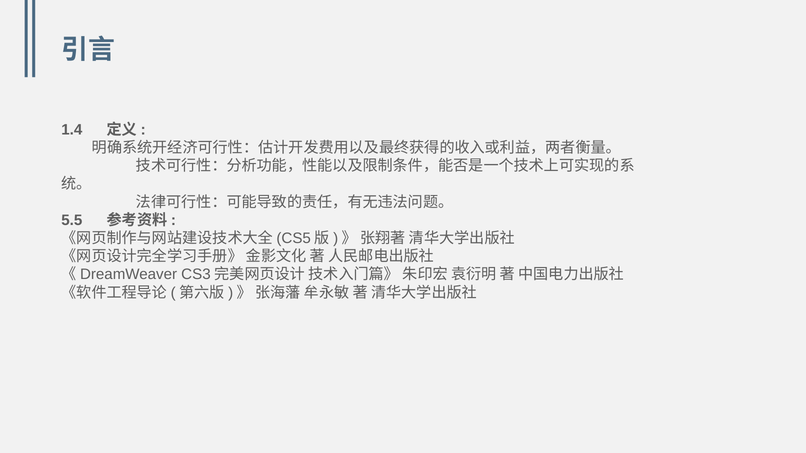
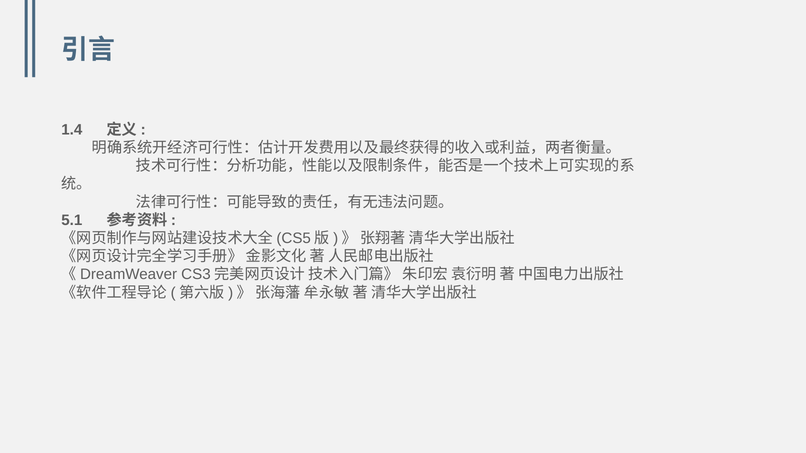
5.5: 5.5 -> 5.1 (72, 220)
